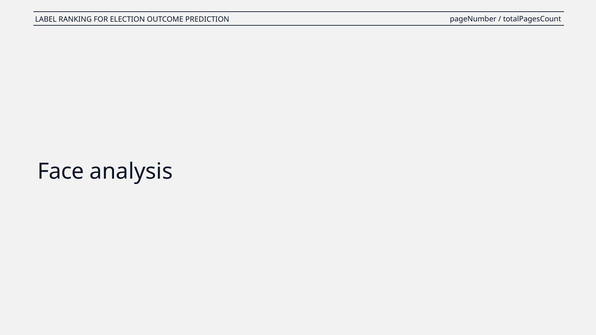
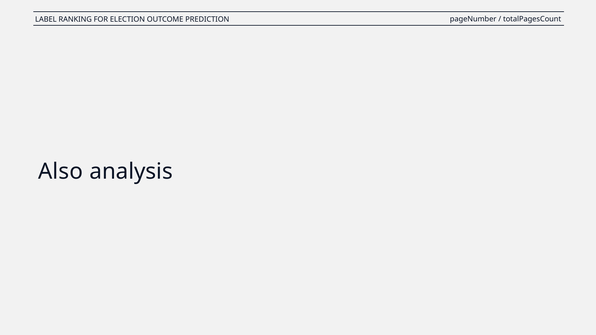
Face: Face -> Also (61, 172)
